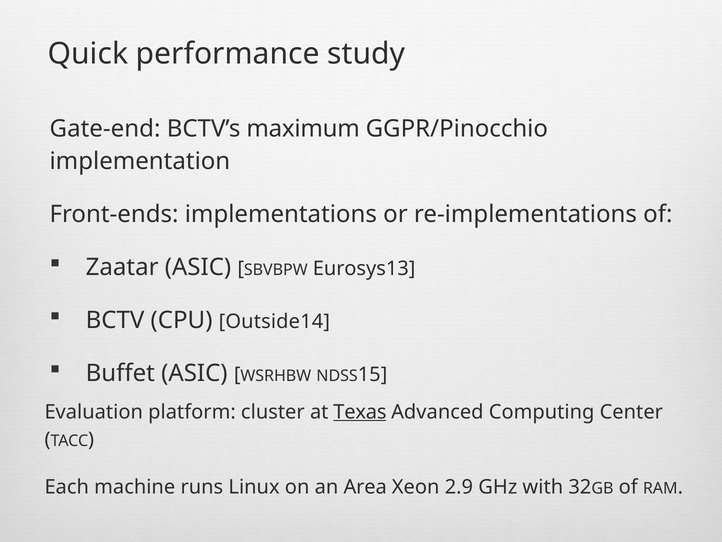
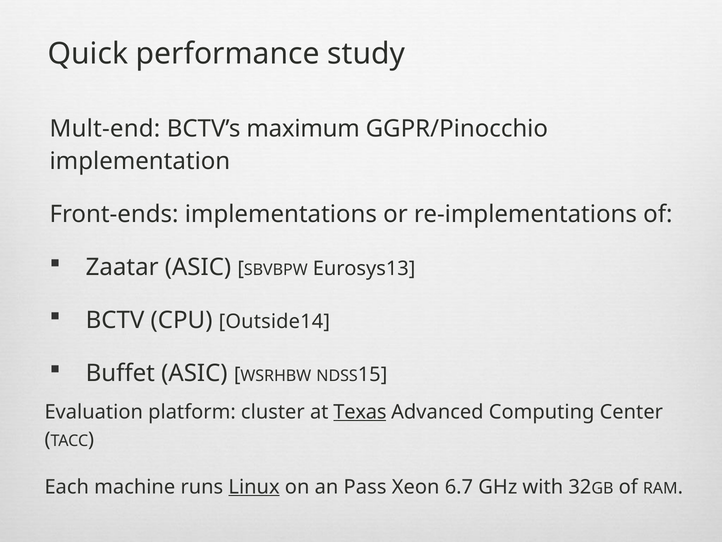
Gate-end: Gate-end -> Mult-end (105, 128)
Linux underline: none -> present (254, 486)
Area: Area -> Pass (365, 486)
2.9: 2.9 -> 6.7 (459, 486)
